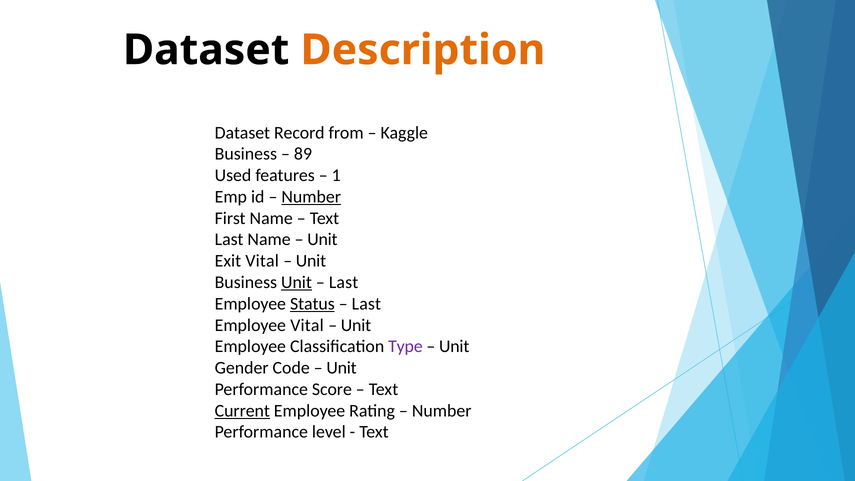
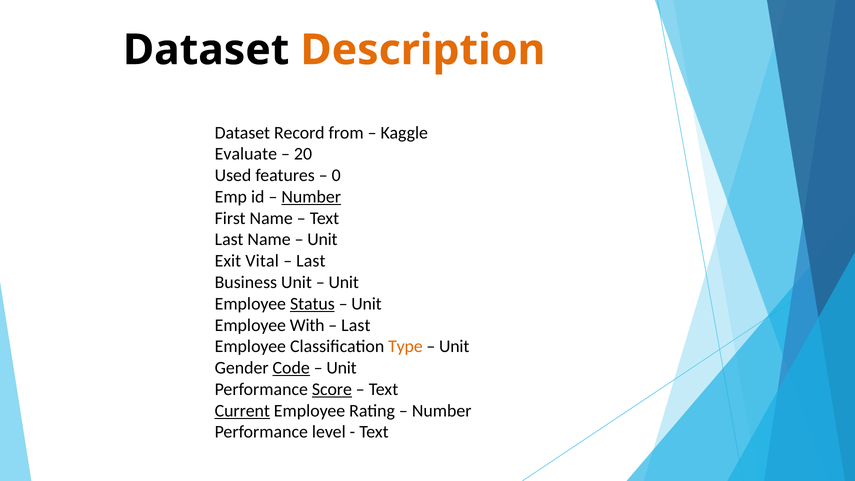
Business: Business -> Evaluate (246, 154)
89: 89 -> 20 (303, 154)
1: 1 -> 0 (336, 175)
Unit: Unit -> Last (311, 261)
Unit underline: present -> none (297, 282)
Last: Last -> Unit (344, 282)
Last: Last -> Unit (366, 304)
Employee Vital: Vital -> With (307, 325)
Unit: Unit -> Last (356, 325)
Type colour: purple -> orange (405, 346)
Code underline: none -> present (291, 368)
Score underline: none -> present (332, 389)
